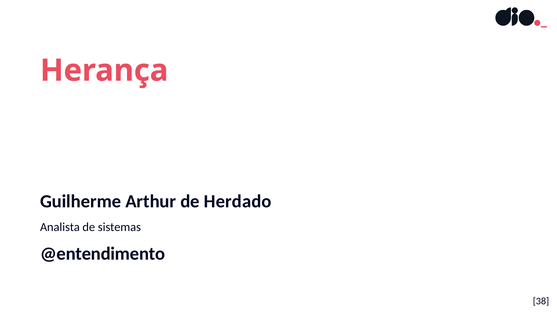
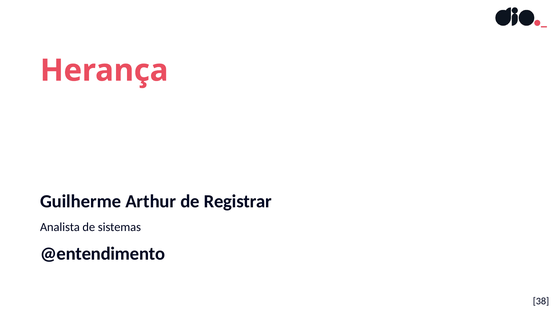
Herdado: Herdado -> Registrar (238, 201)
